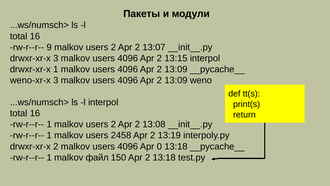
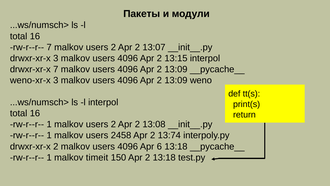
rw-r--r-- 9: 9 -> 7 (49, 47)
drwxr-xr-x 1: 1 -> 7 (56, 69)
13:19: 13:19 -> 13:74 (169, 135)
0: 0 -> 6 (159, 146)
файл: файл -> timeit (97, 157)
